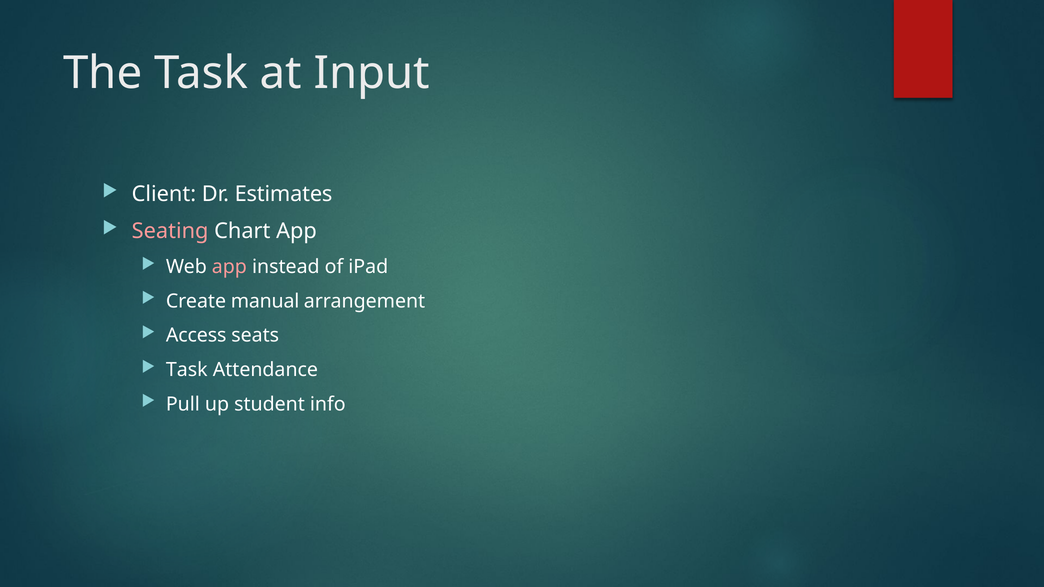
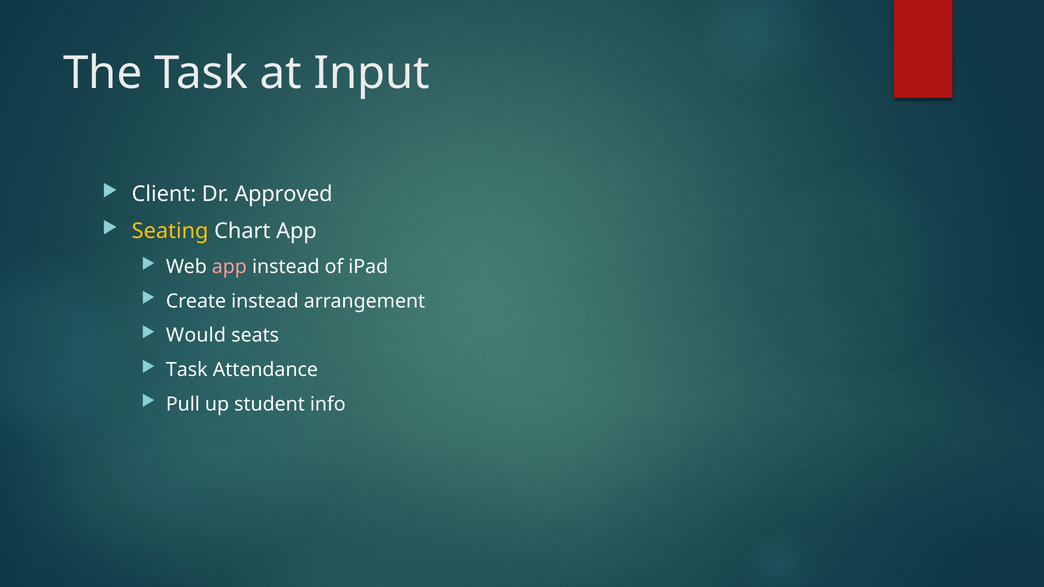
Estimates: Estimates -> Approved (284, 194)
Seating colour: pink -> yellow (170, 231)
Create manual: manual -> instead (265, 301)
Access: Access -> Would (196, 336)
